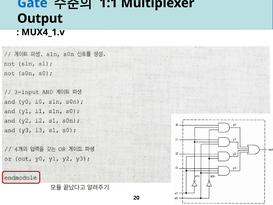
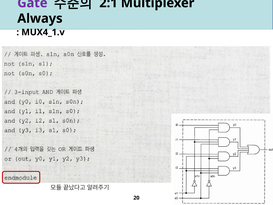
Gate colour: blue -> purple (32, 3)
1:1: 1:1 -> 2:1 (108, 3)
Output: Output -> Always (40, 18)
